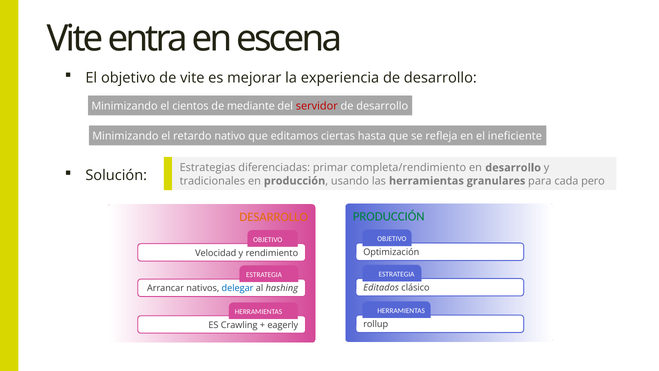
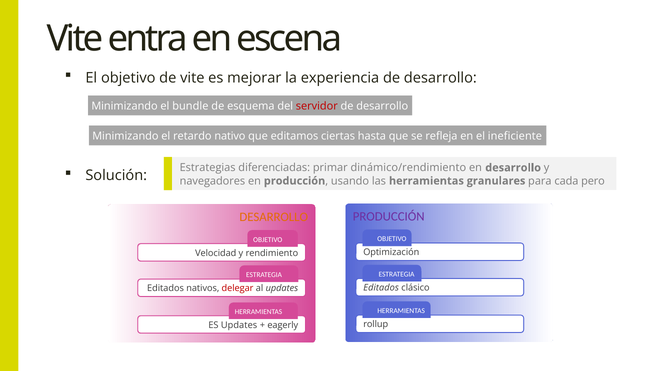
cientos: cientos -> bundle (190, 106)
mediante: mediante -> esquema (251, 106)
completa/rendimiento: completa/rendimiento -> dinámico/rendimiento (408, 168)
tradicionales: tradicionales -> navegadores (212, 181)
PRODUCCIÓN colour: green -> purple (389, 216)
Arrancar: Arrancar -> Editados (166, 288)
delegar colour: blue -> red (238, 288)
al hashing: hashing -> updates (282, 288)
ES Crawling: Crawling -> Updates (239, 325)
